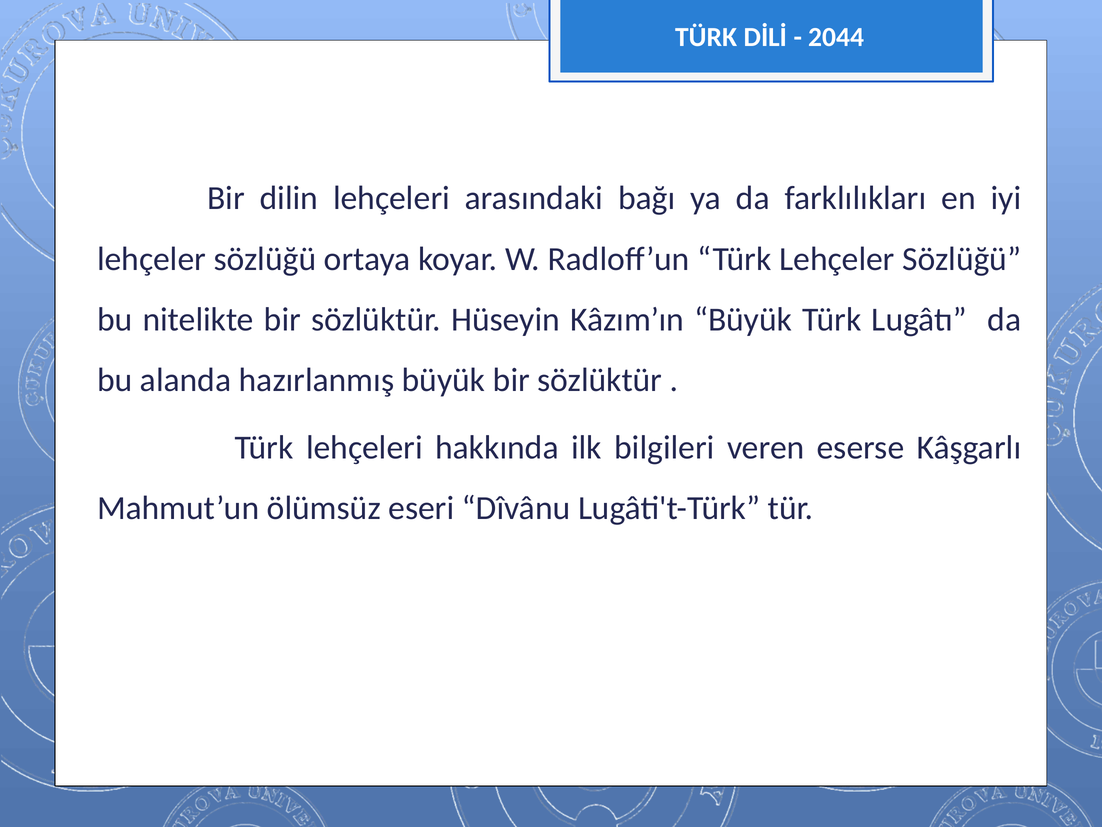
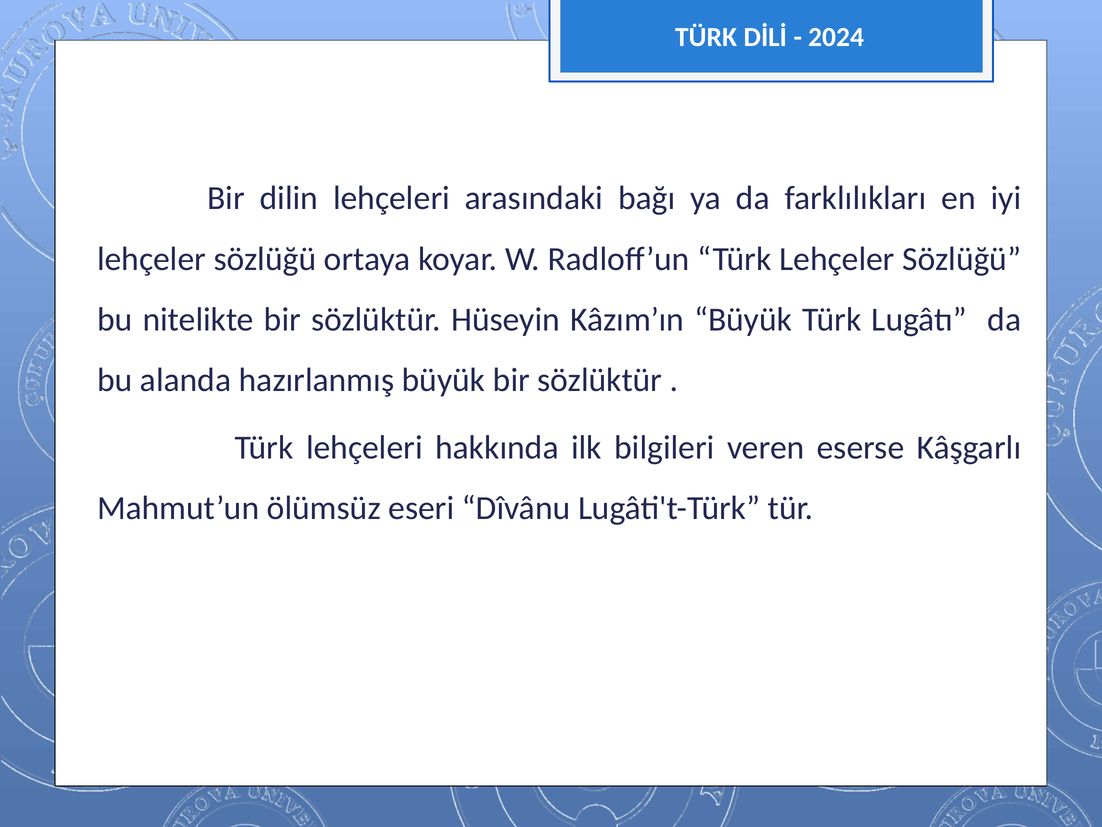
2044: 2044 -> 2024 (836, 37)
